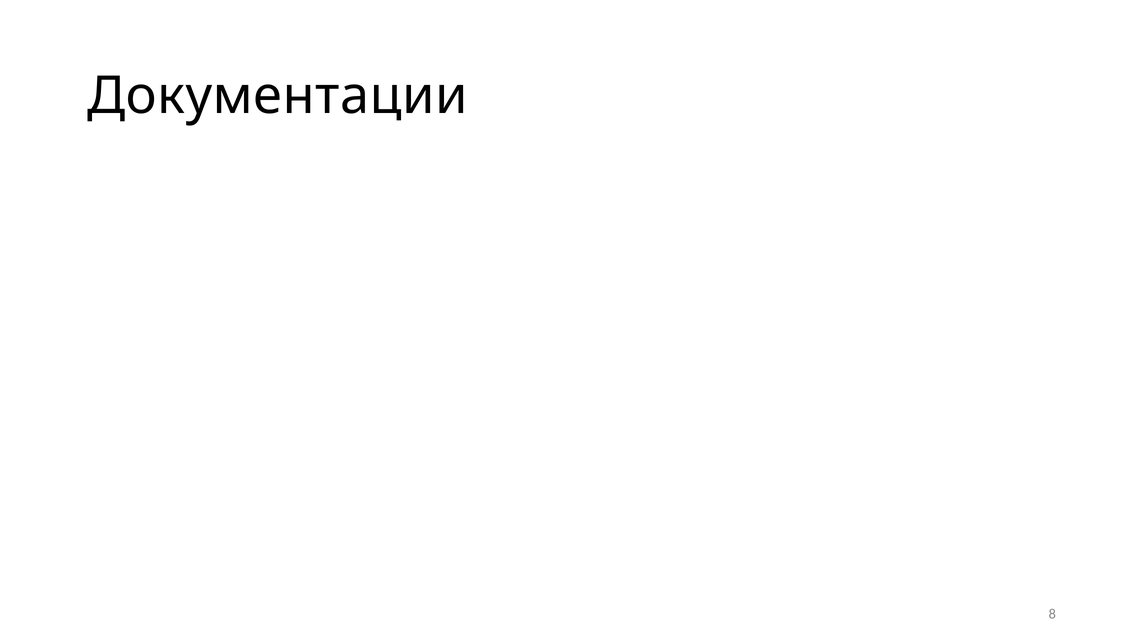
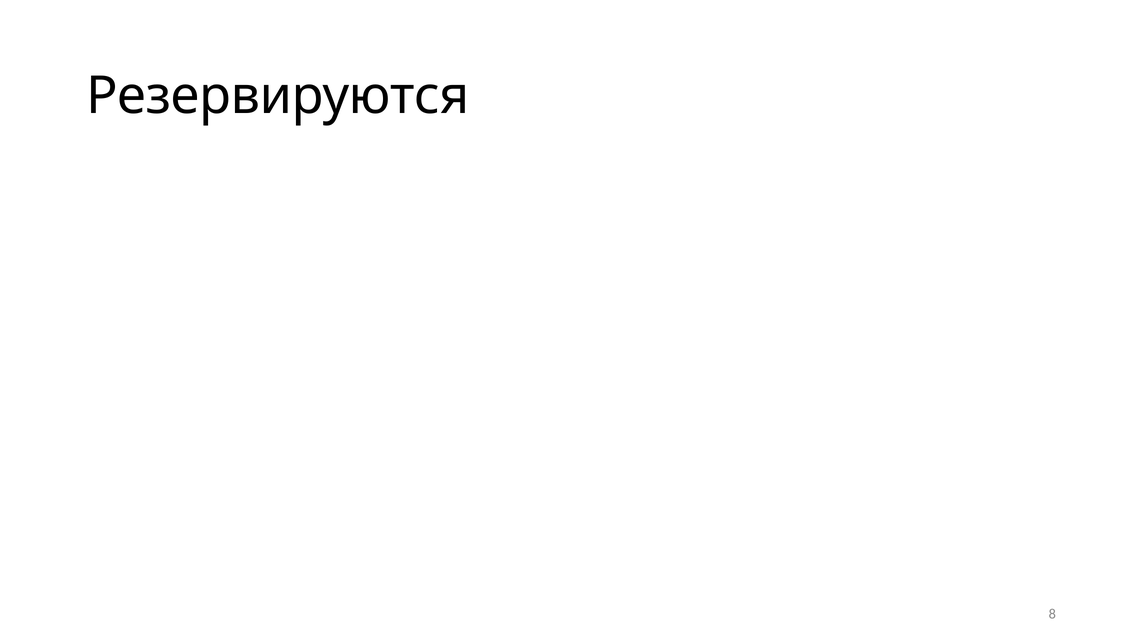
Документации: Документации -> Резервируются (278, 96)
